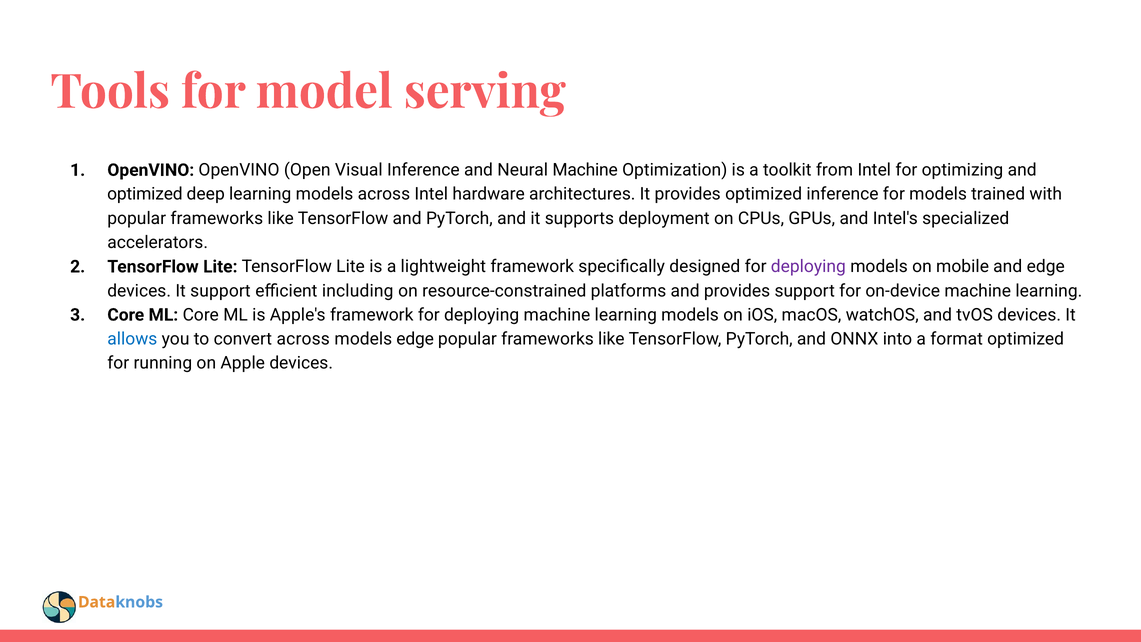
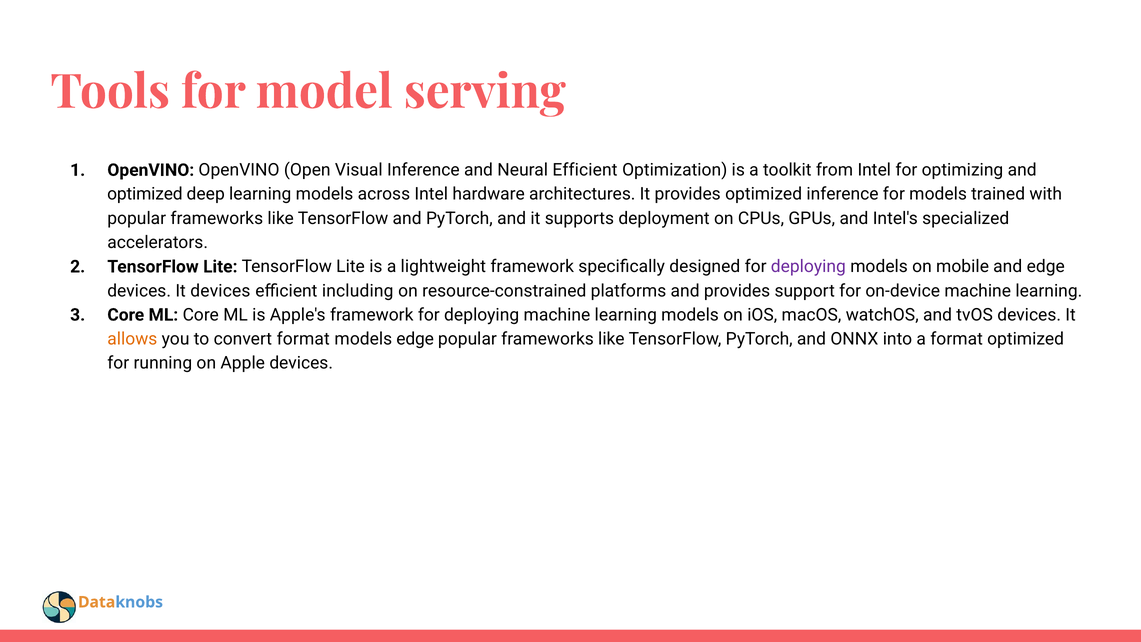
Neural Machine: Machine -> Efficient (585, 170)
It support: support -> devices (220, 291)
allows colour: blue -> orange (132, 339)
convert across: across -> format (303, 339)
